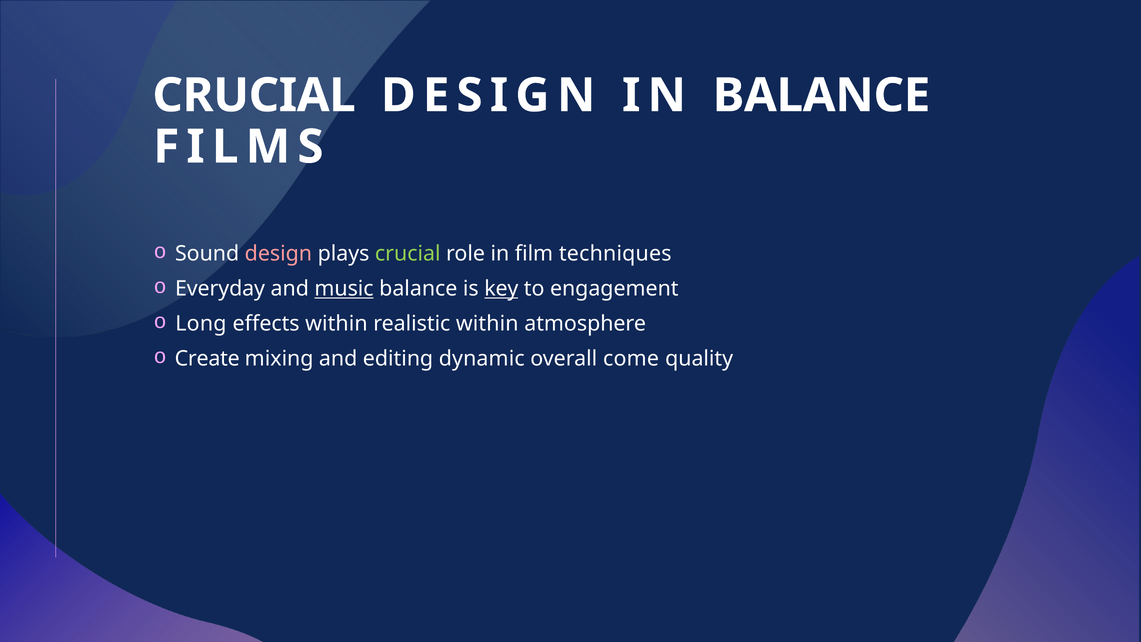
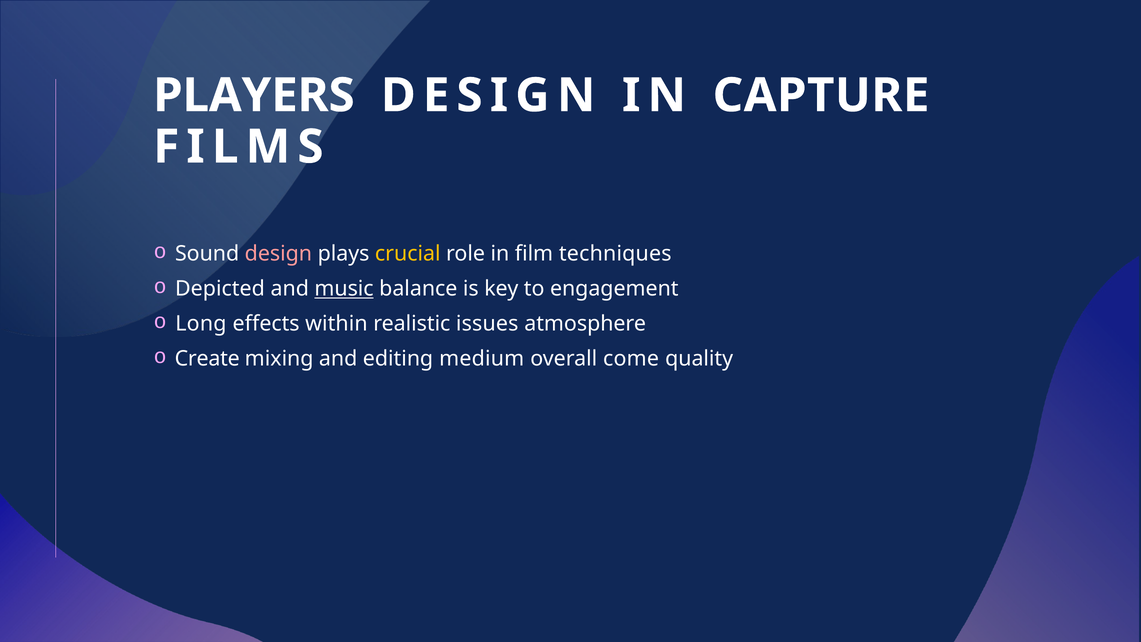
CRUCIAL: CRUCIAL -> PLAYERS (254, 96)
IN BALANCE: BALANCE -> CAPTURE (821, 96)
crucial colour: light green -> yellow (408, 254)
Everyday: Everyday -> Depicted (220, 289)
key underline: present -> none (501, 289)
realistic within: within -> issues (487, 324)
dynamic: dynamic -> medium (482, 359)
